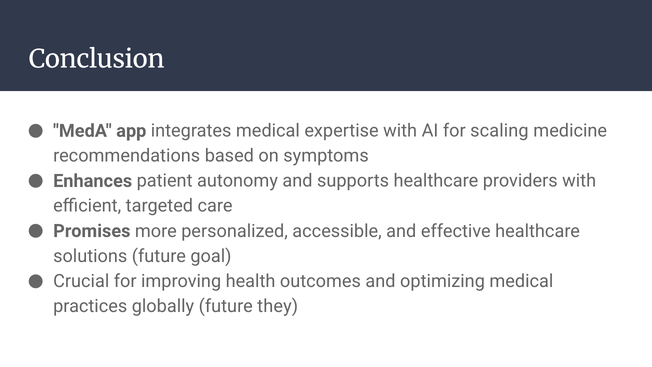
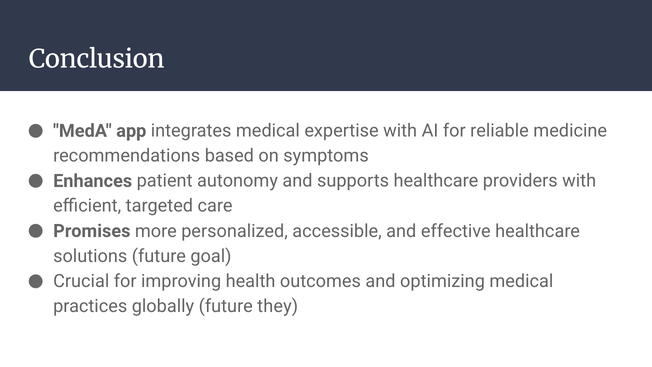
scaling: scaling -> reliable (499, 131)
